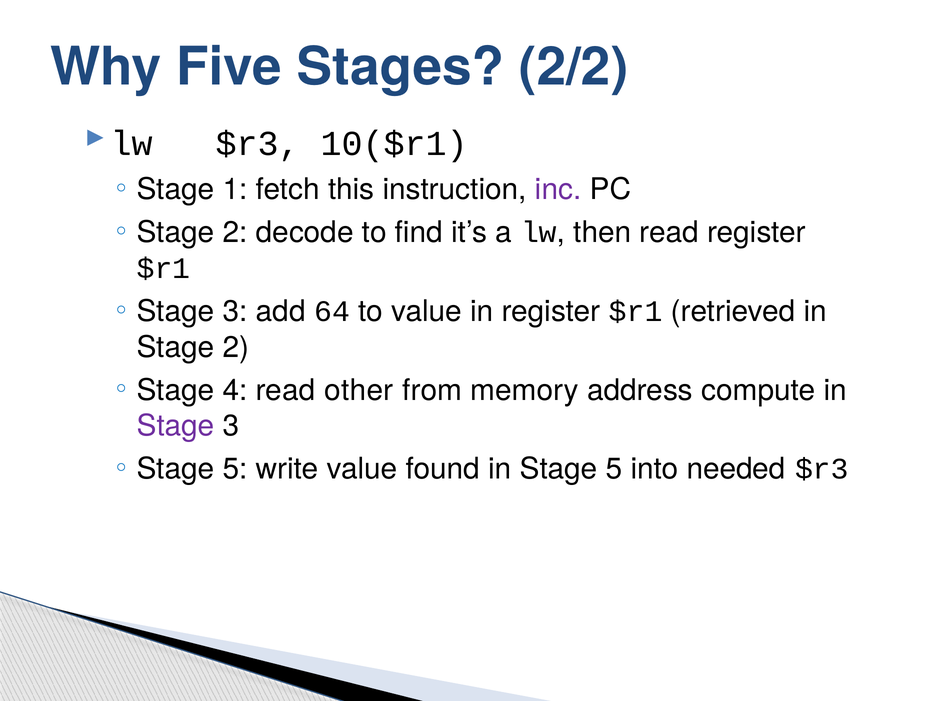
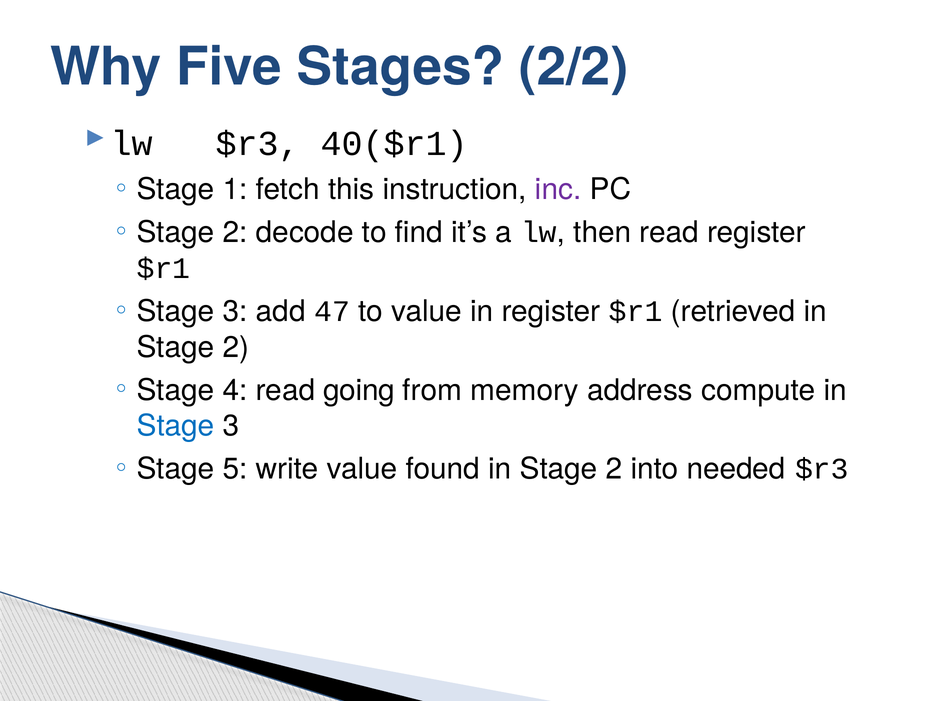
10($r1: 10($r1 -> 40($r1 (394, 144)
64: 64 -> 47 (332, 311)
other: other -> going (359, 390)
Stage colour: purple -> blue (176, 426)
found in Stage 5: 5 -> 2 (614, 469)
